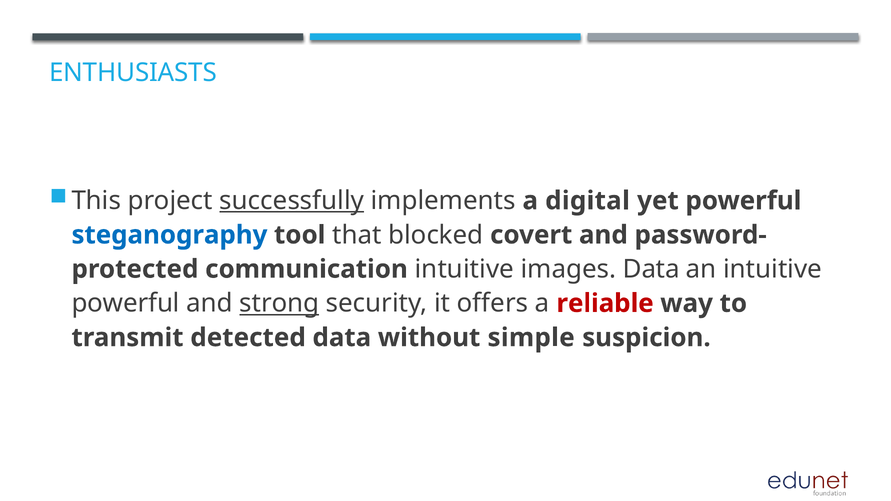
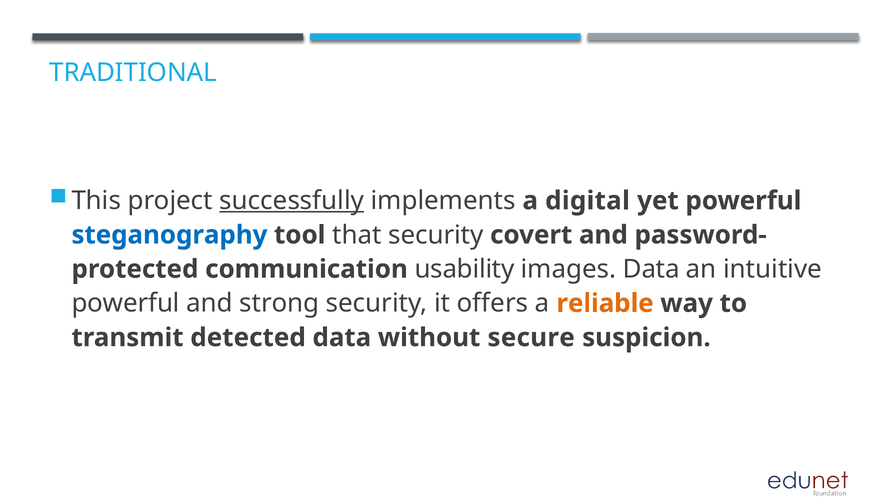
ENTHUSIASTS: ENTHUSIASTS -> TRADITIONAL (133, 73)
that blocked: blocked -> security (436, 235)
communication intuitive: intuitive -> usability (464, 269)
strong underline: present -> none (279, 303)
reliable colour: red -> orange (605, 303)
simple: simple -> secure (531, 338)
